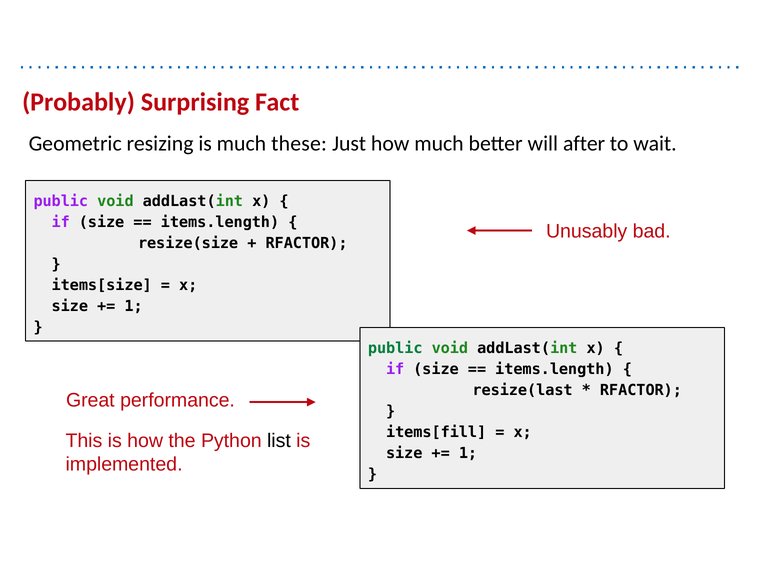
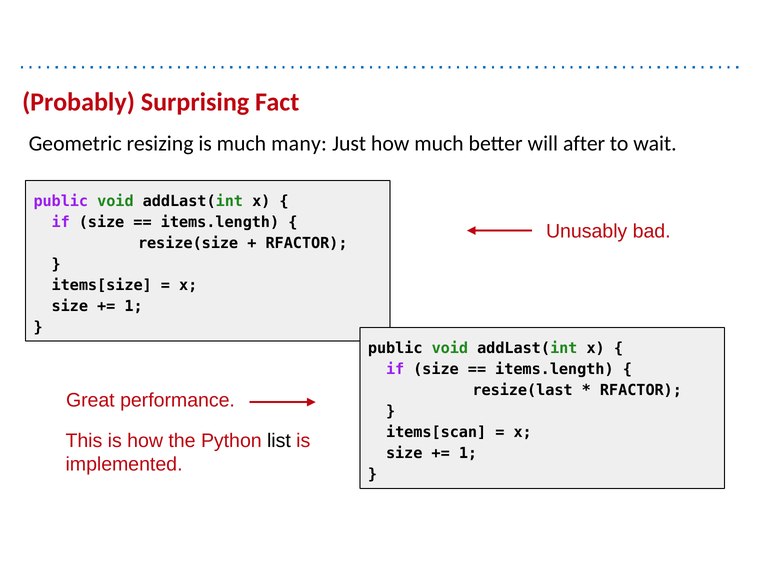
these: these -> many (299, 144)
public colour: green -> black (395, 348)
items[fill: items[fill -> items[scan (436, 432)
